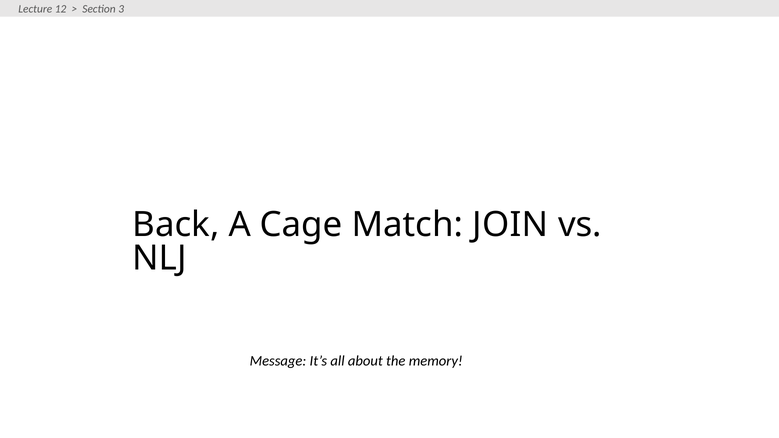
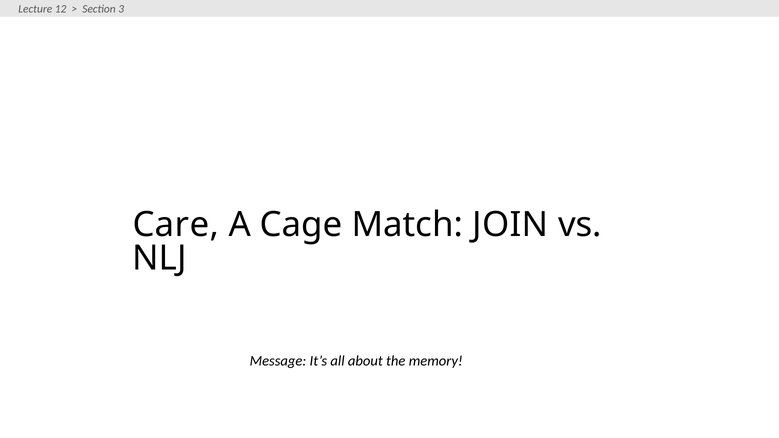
Back: Back -> Care (176, 225)
